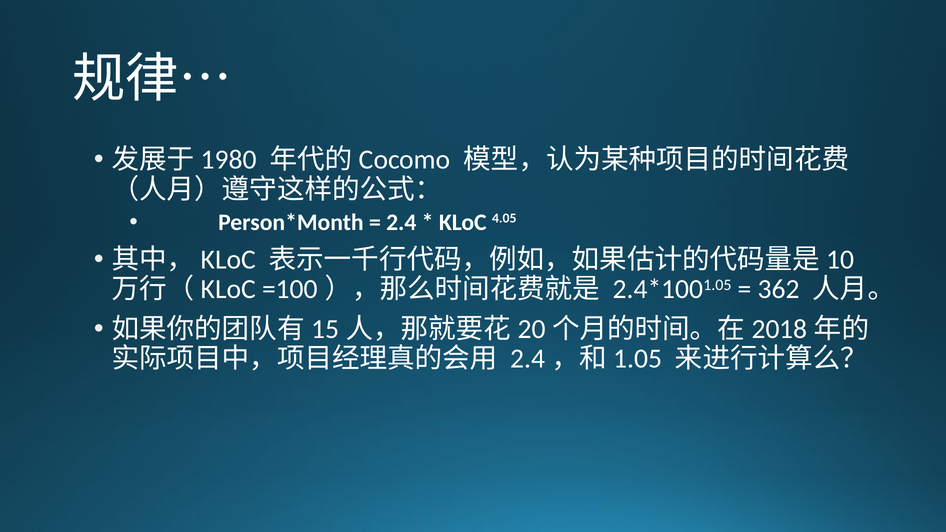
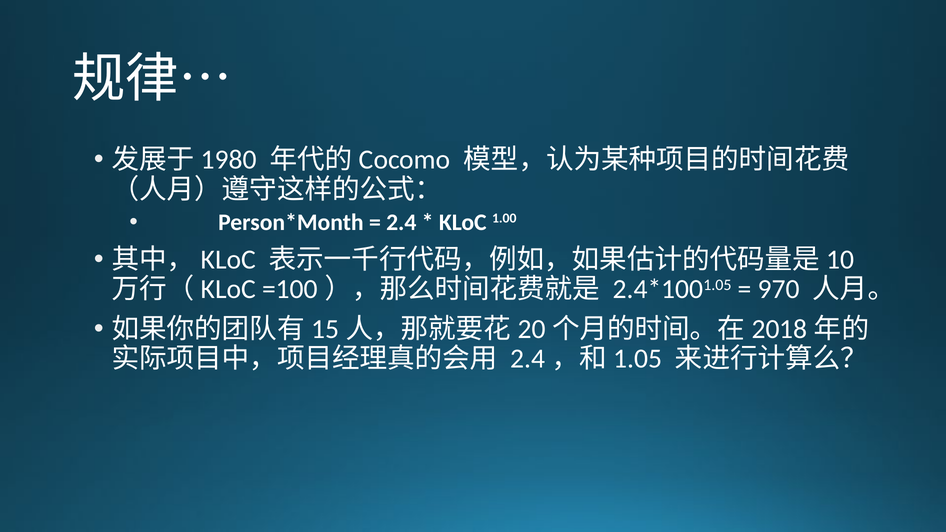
4.05: 4.05 -> 1.00 (504, 219)
362: 362 -> 970 (779, 289)
